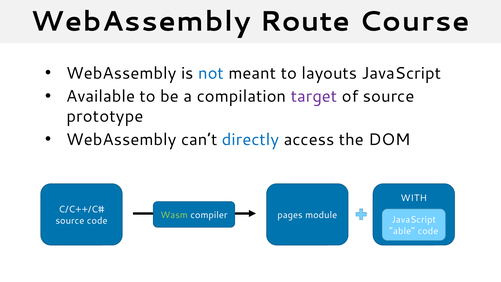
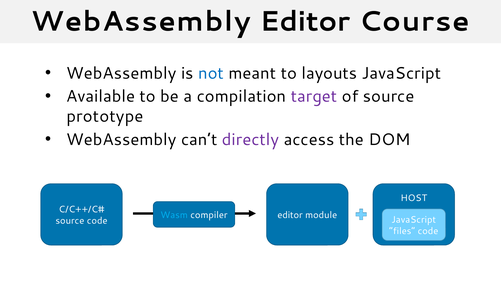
WebAssembly Route: Route -> Editor (305, 21)
directly colour: blue -> purple (251, 140)
WITH: WITH -> HOST (414, 198)
Wasm colour: light green -> light blue (174, 215)
compiler pages: pages -> editor (290, 215)
able: able -> files (402, 231)
